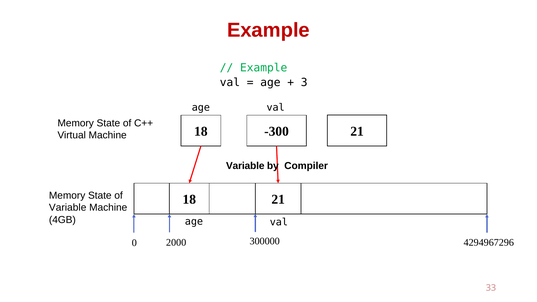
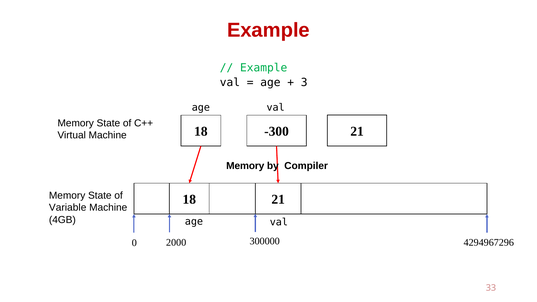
Variable: Variable -> Memory (245, 166)
